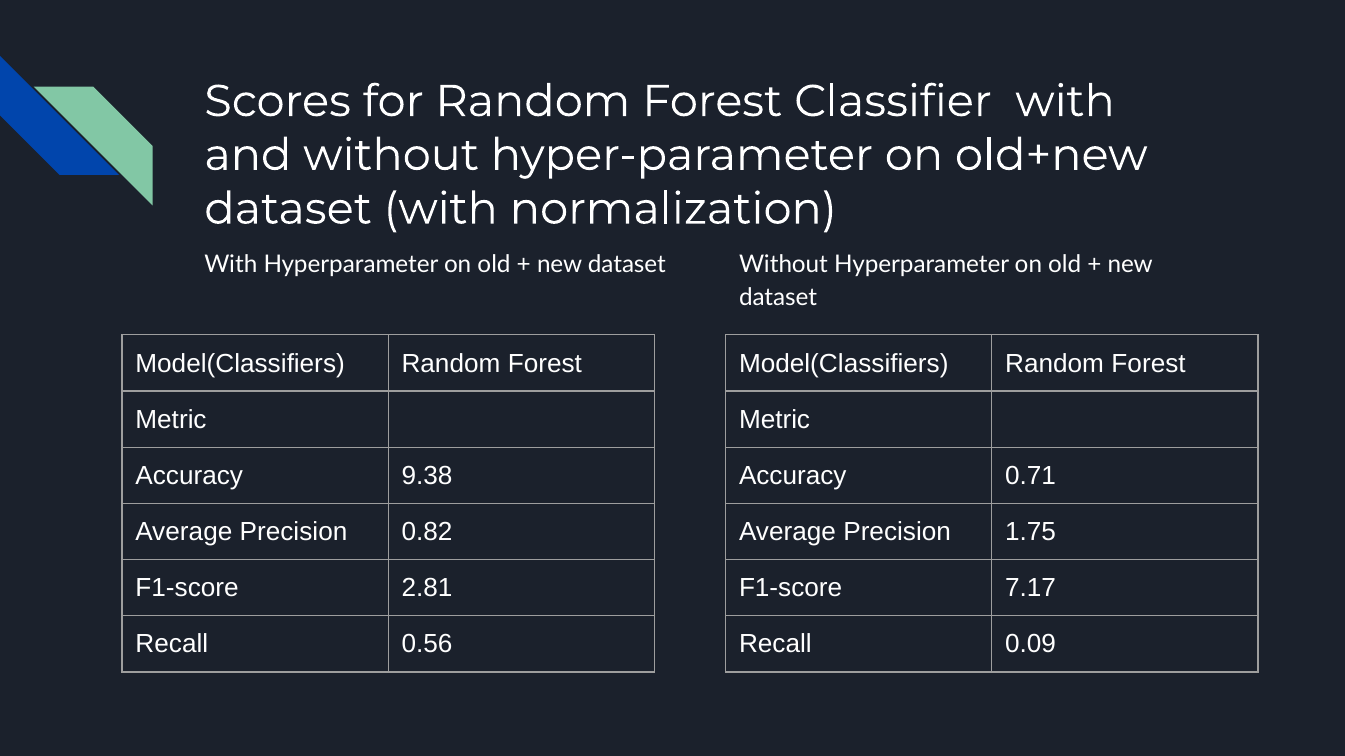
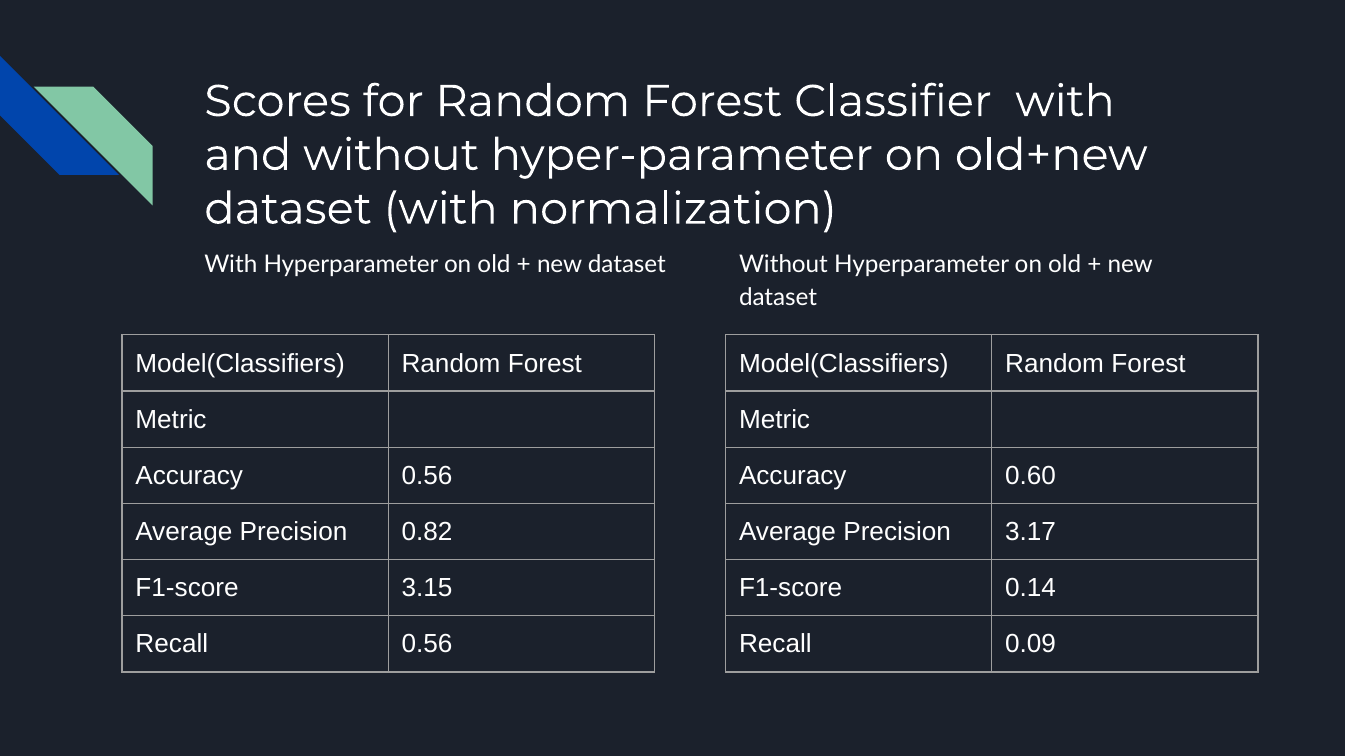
Accuracy 9.38: 9.38 -> 0.56 (427, 476)
0.71: 0.71 -> 0.60 (1031, 476)
1.75: 1.75 -> 3.17 (1031, 532)
2.81: 2.81 -> 3.15 (427, 589)
7.17: 7.17 -> 0.14 (1031, 589)
